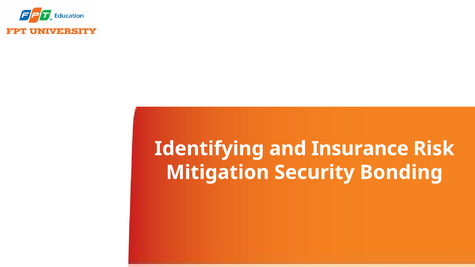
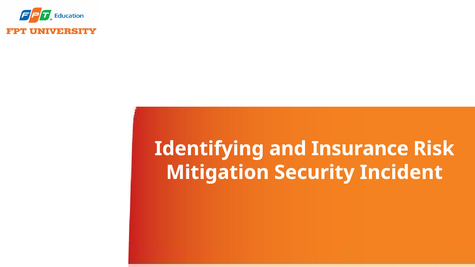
Bonding: Bonding -> Incident (401, 173)
